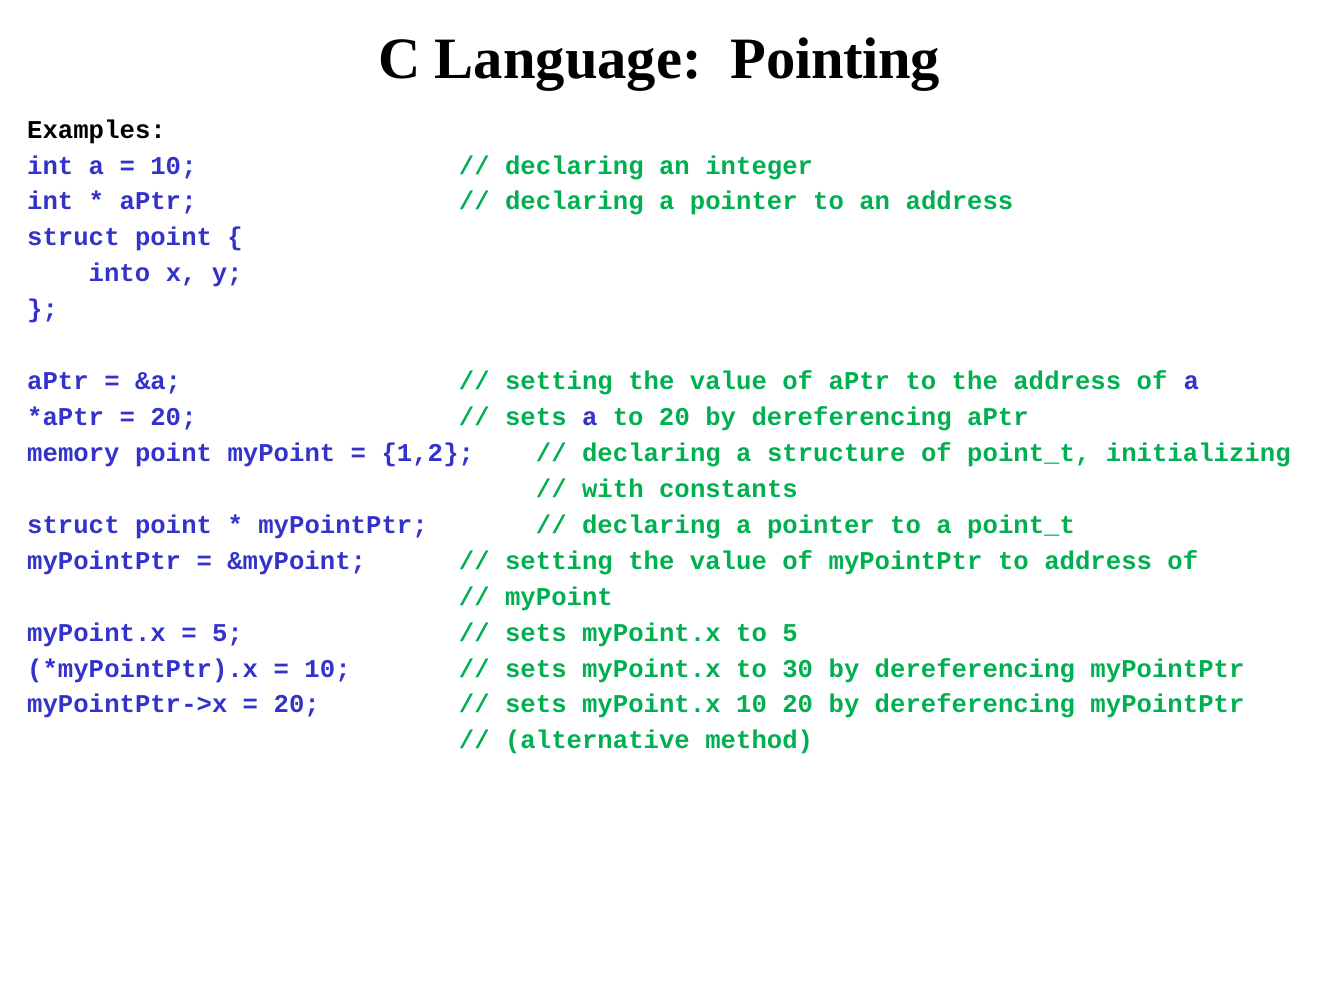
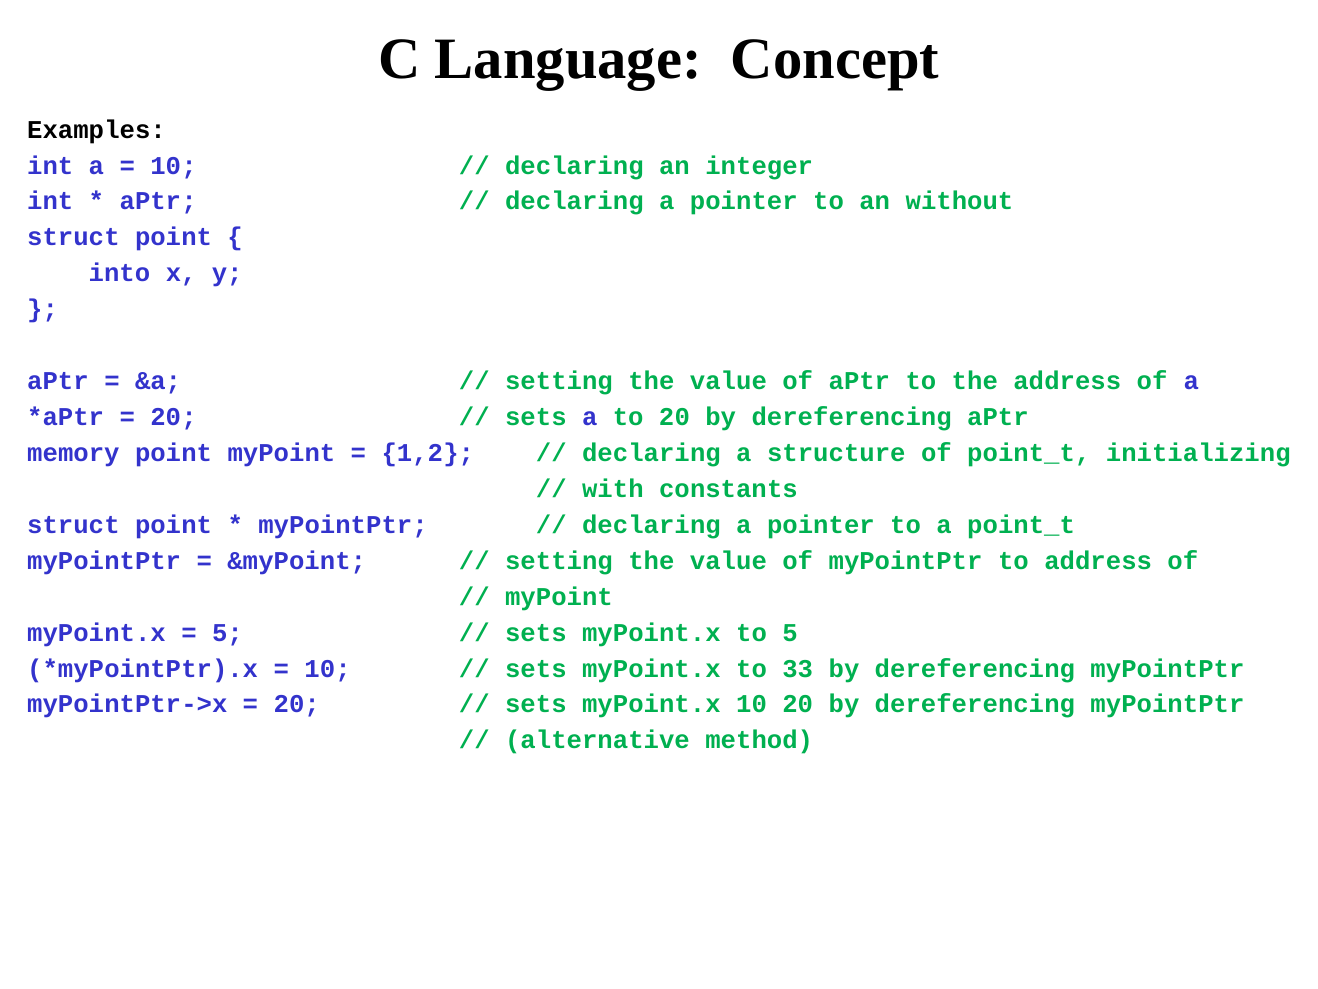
Pointing: Pointing -> Concept (835, 59)
an address: address -> without (959, 201)
30: 30 -> 33 (798, 668)
